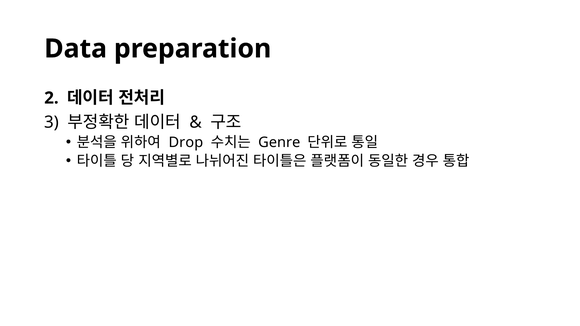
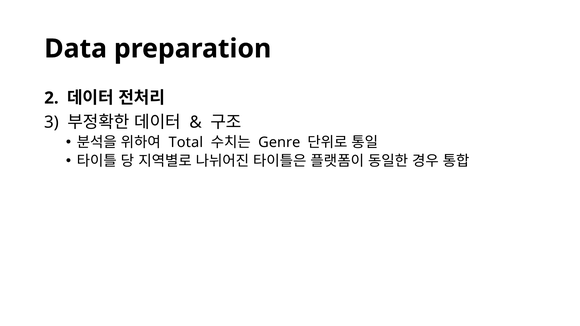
Drop: Drop -> Total (186, 142)
